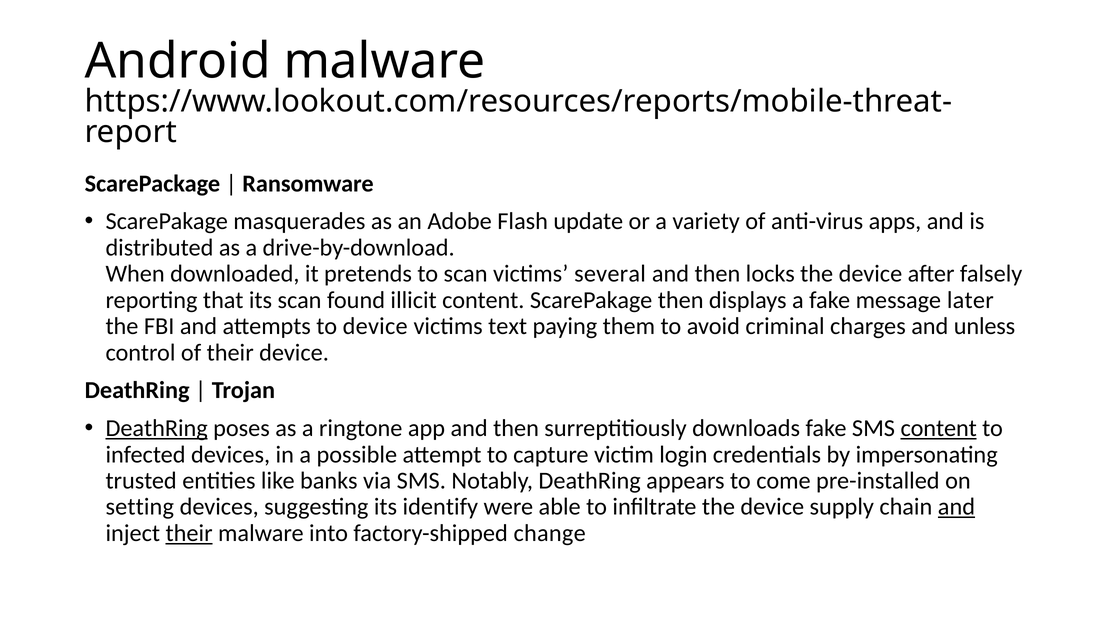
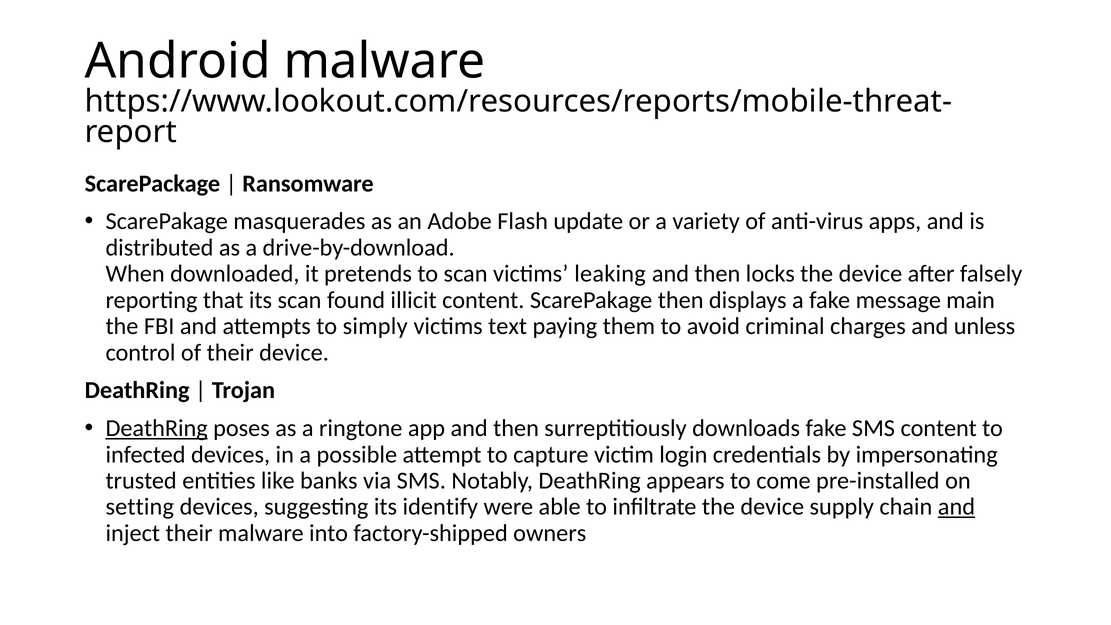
several: several -> leaking (610, 274)
later: later -> main (971, 300)
to device: device -> simply (375, 326)
content underline: present -> none (939, 428)
their underline: present -> none (189, 533)
change: change -> owners (550, 533)
